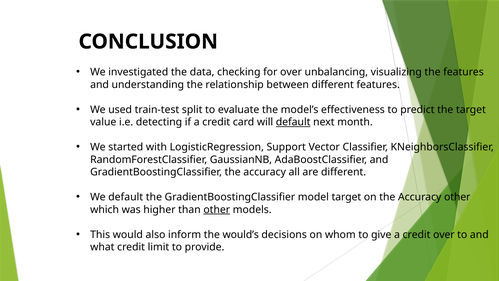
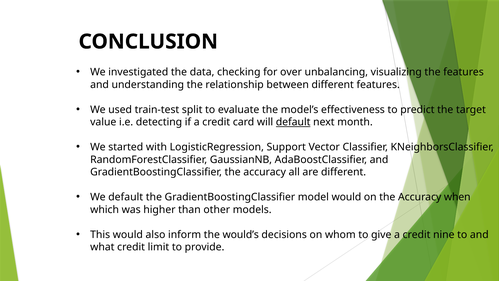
model target: target -> would (346, 197)
Accuracy other: other -> when (457, 197)
other underline: present -> none (217, 209)
credit over: over -> nine (444, 234)
